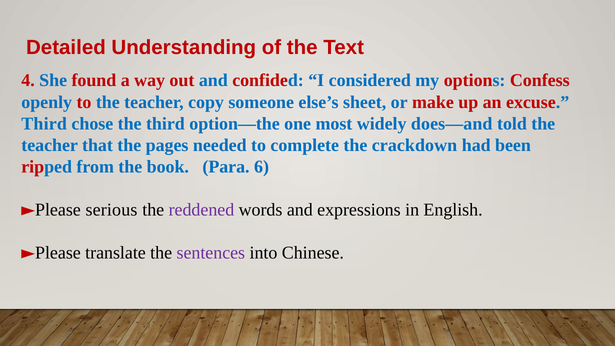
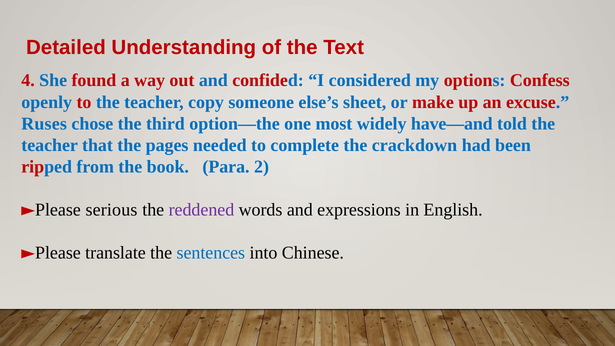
Third: Third -> Ruses (44, 124)
does—and: does—and -> have—and (452, 124)
6: 6 -> 2 (262, 167)
sentences colour: purple -> blue (211, 253)
